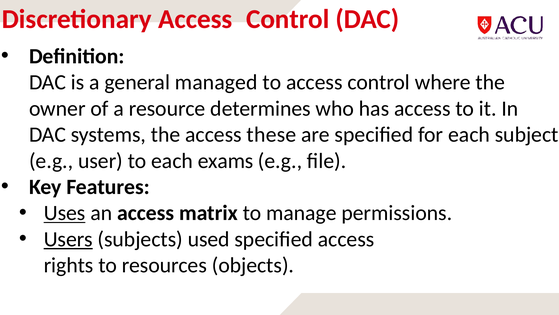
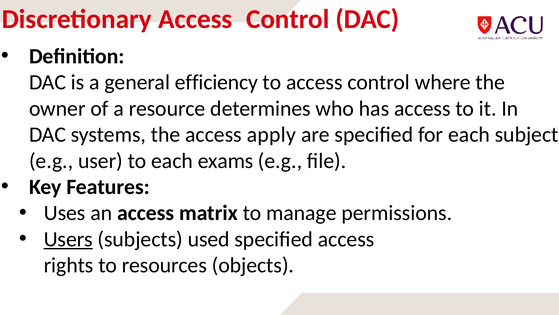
managed: managed -> efficiency (216, 82)
these: these -> apply (271, 134)
Uses underline: present -> none (65, 213)
